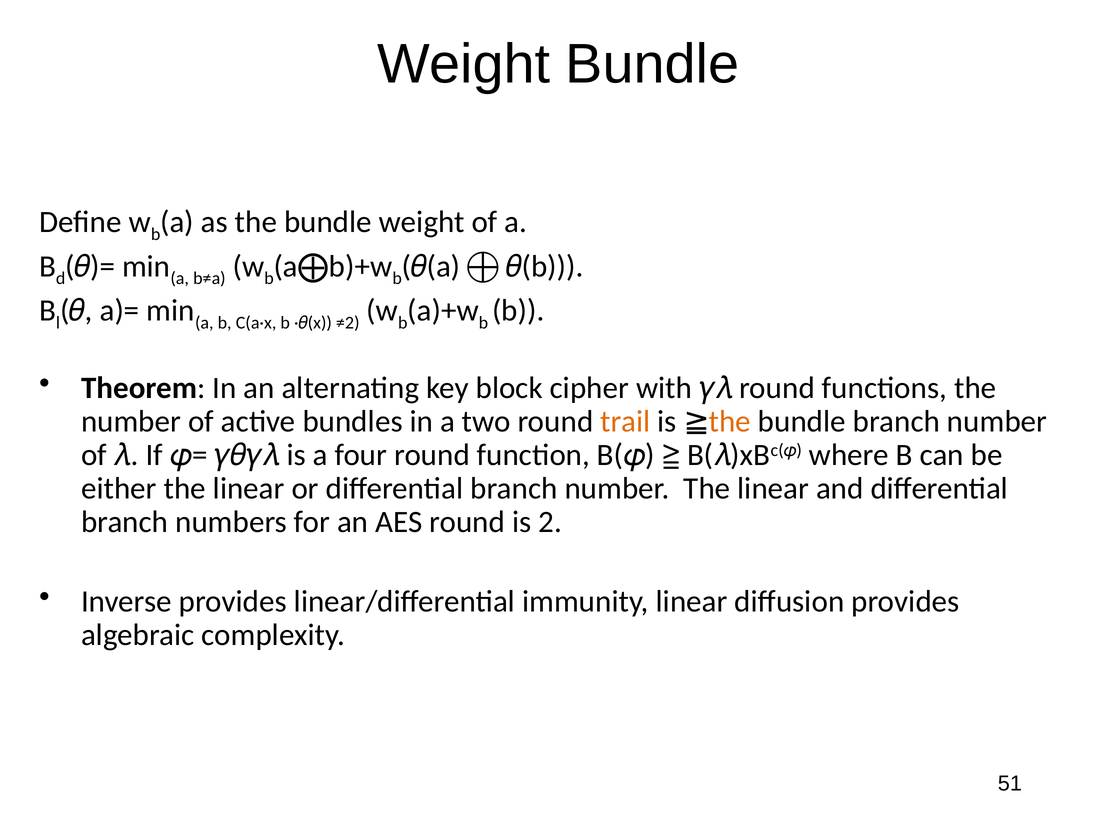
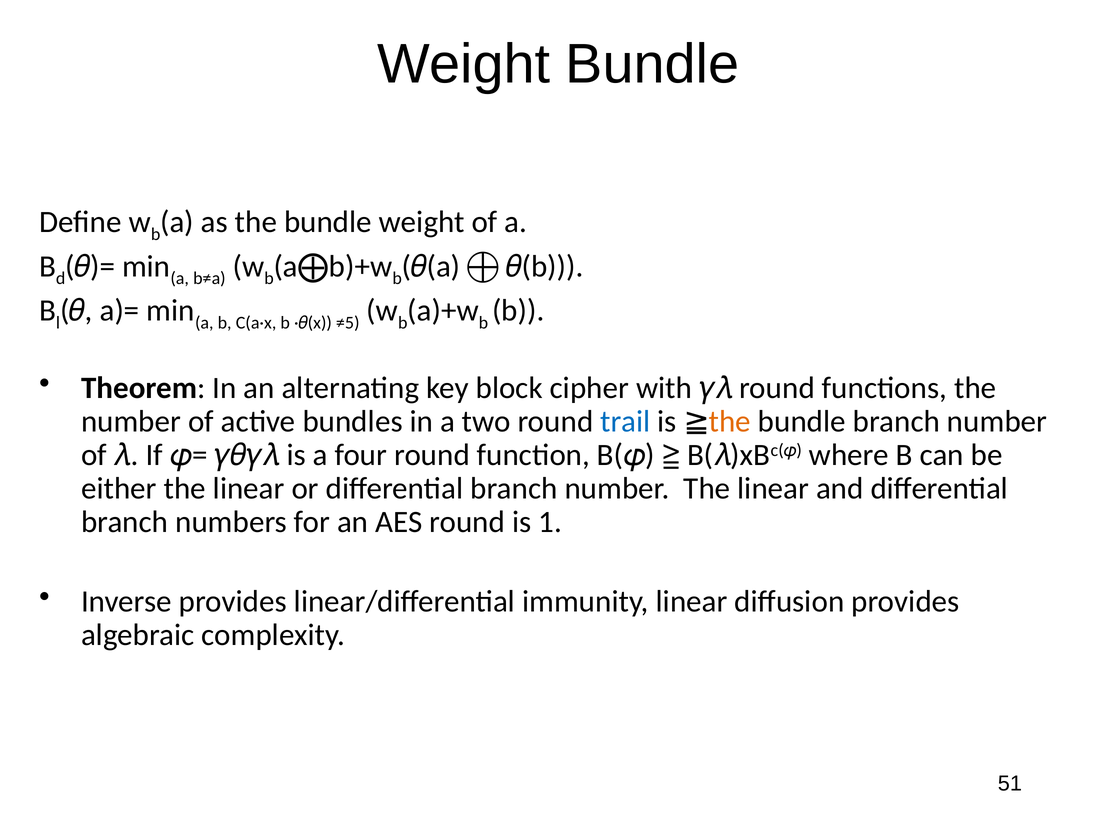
≠2: ≠2 -> ≠5 (348, 323)
trail colour: orange -> blue (625, 421)
2: 2 -> 1 (550, 522)
